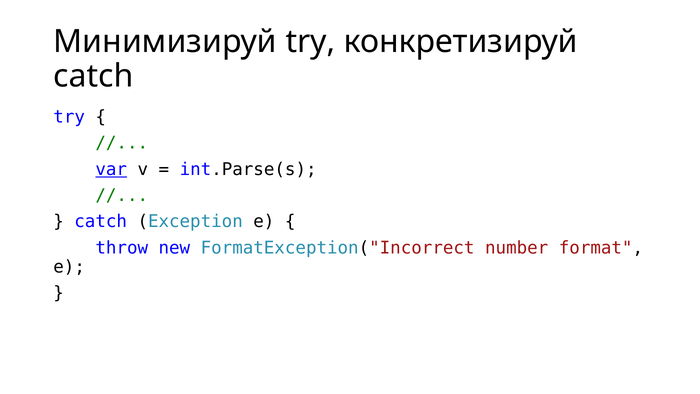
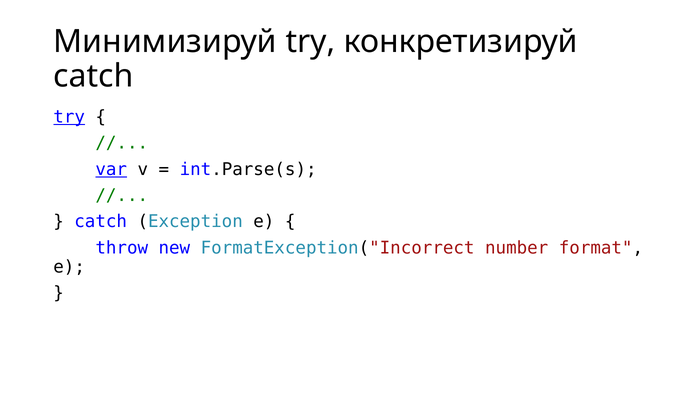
try underline: none -> present (69, 117)
